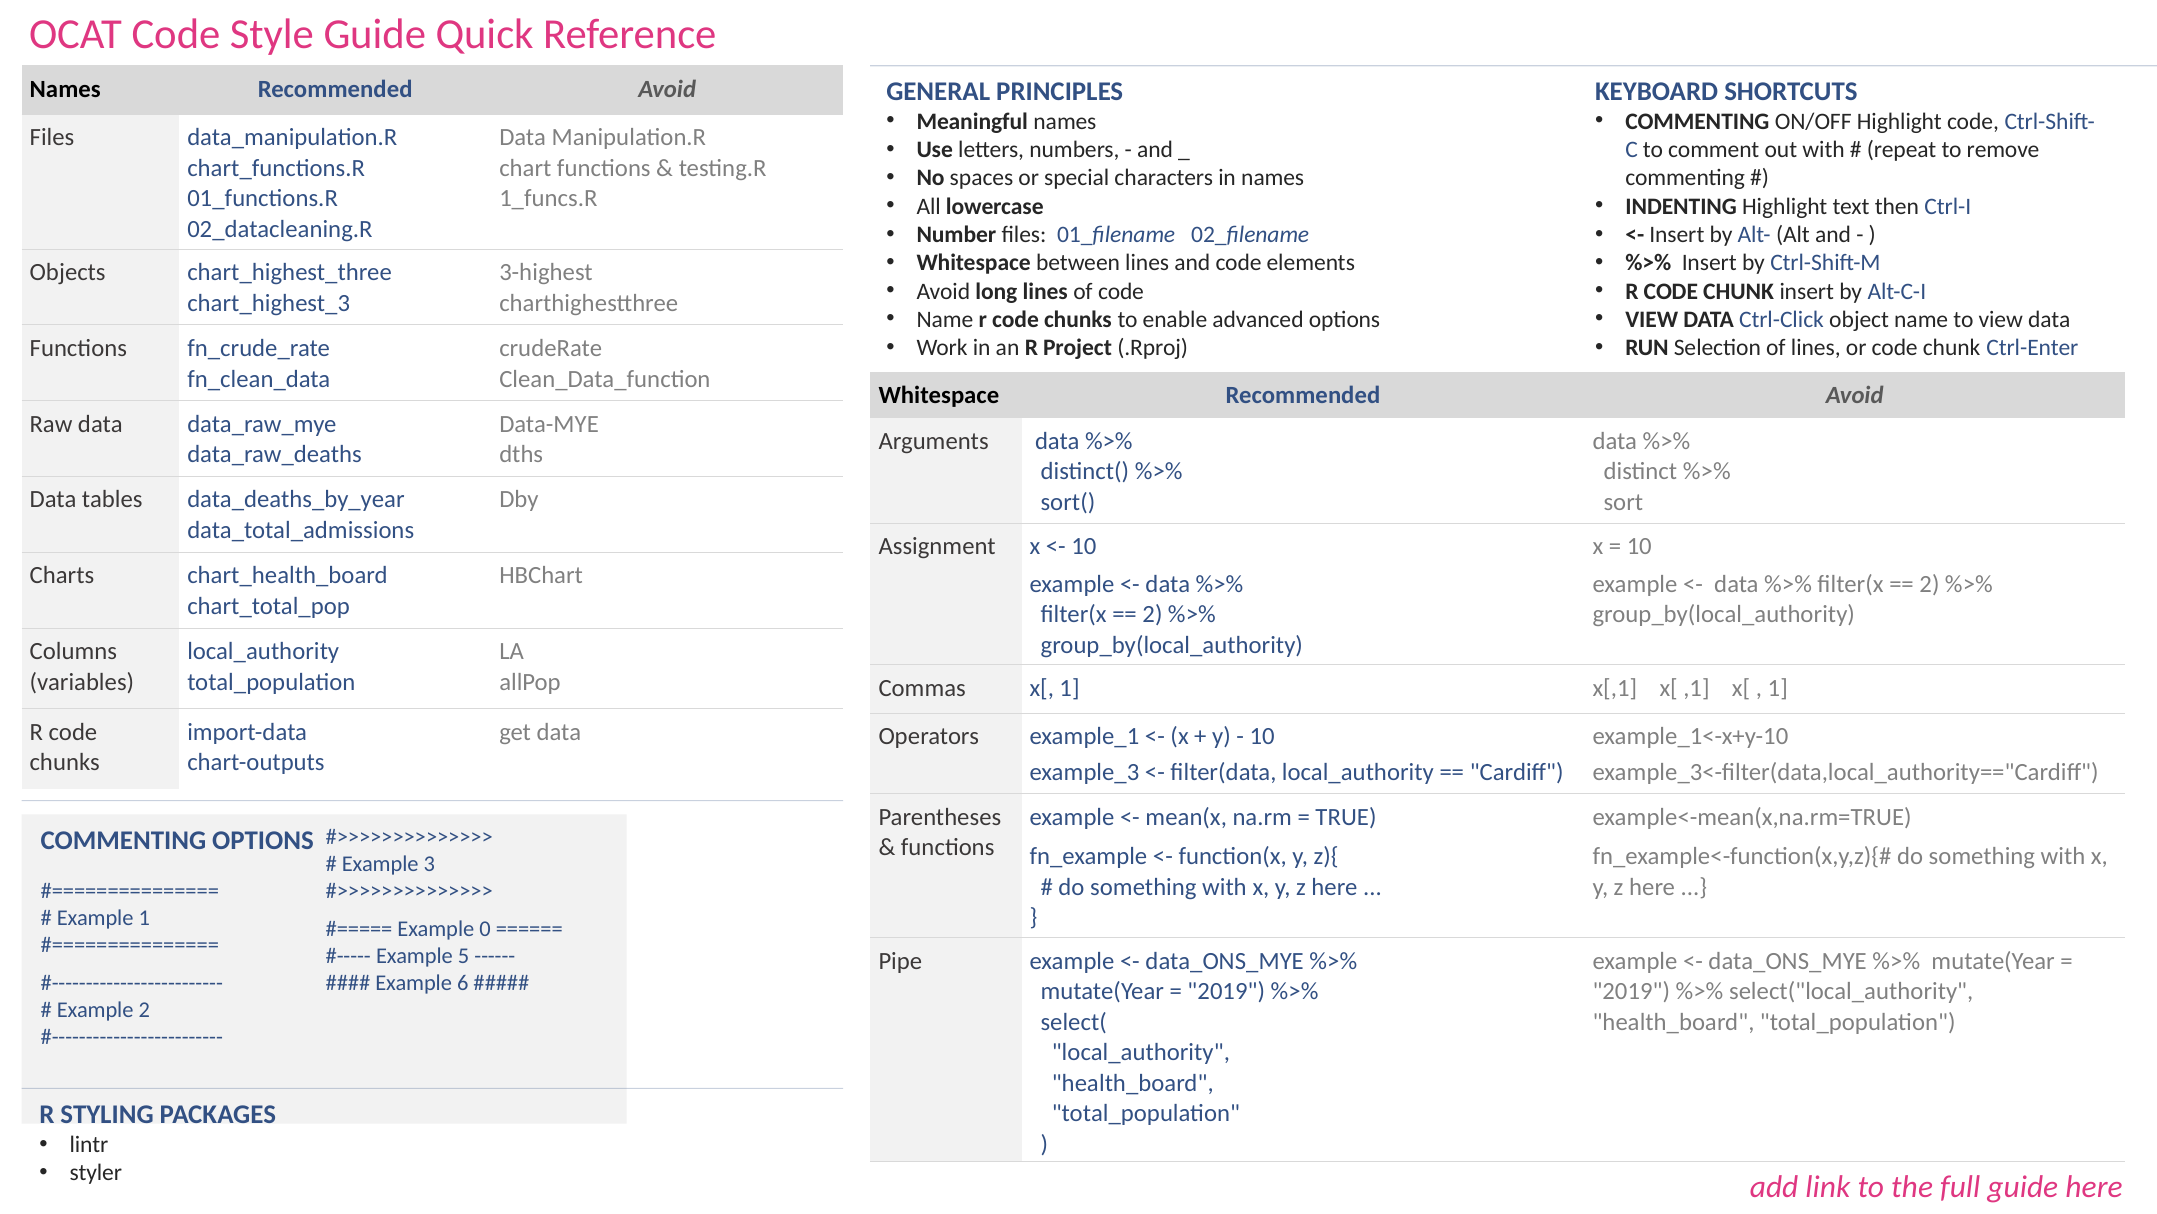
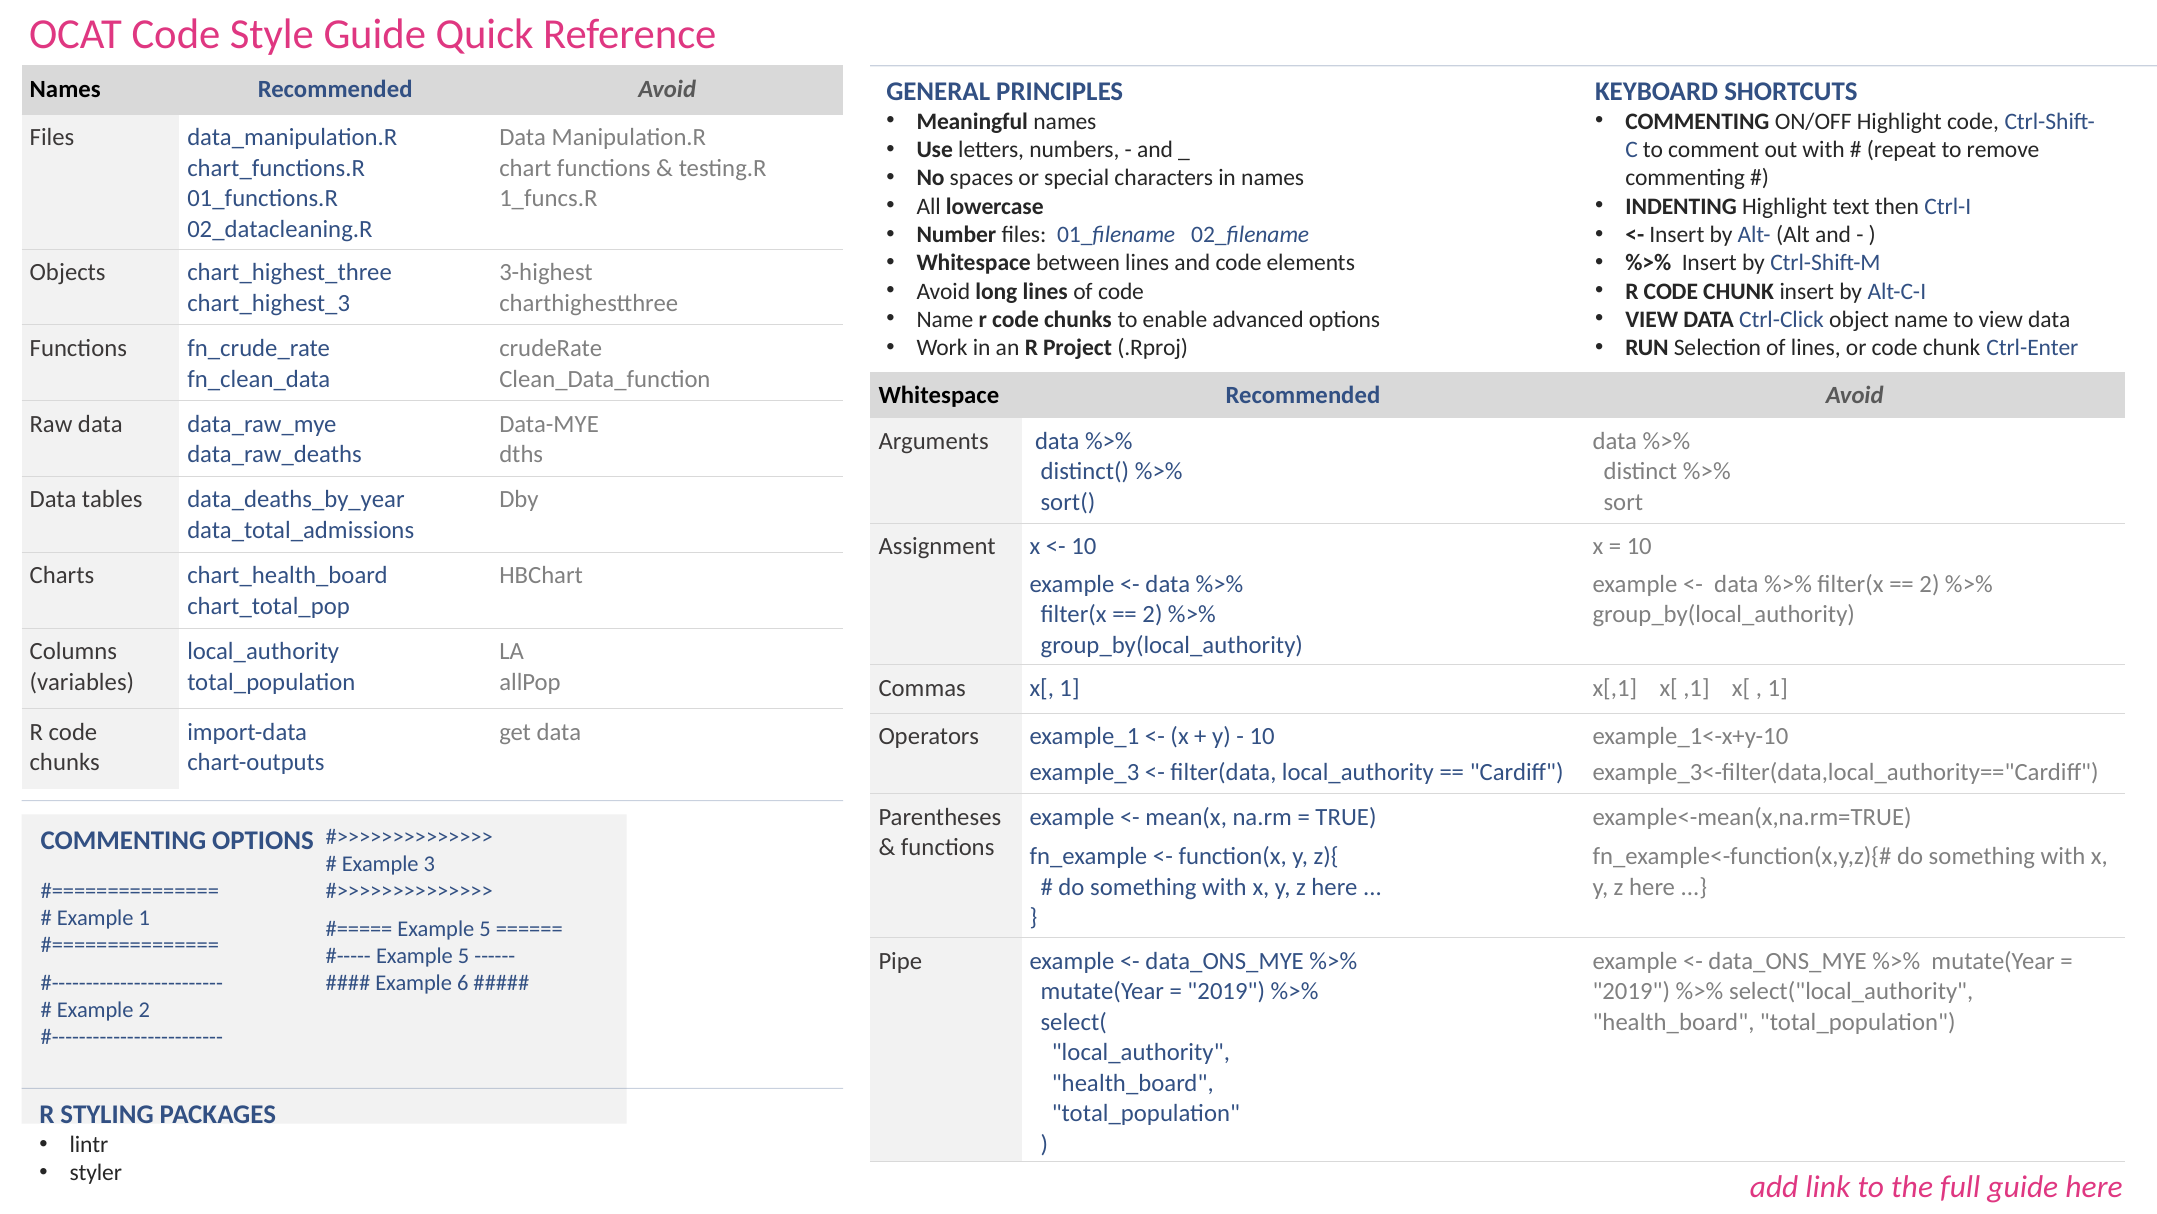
0: 0 -> 5 (485, 929)
